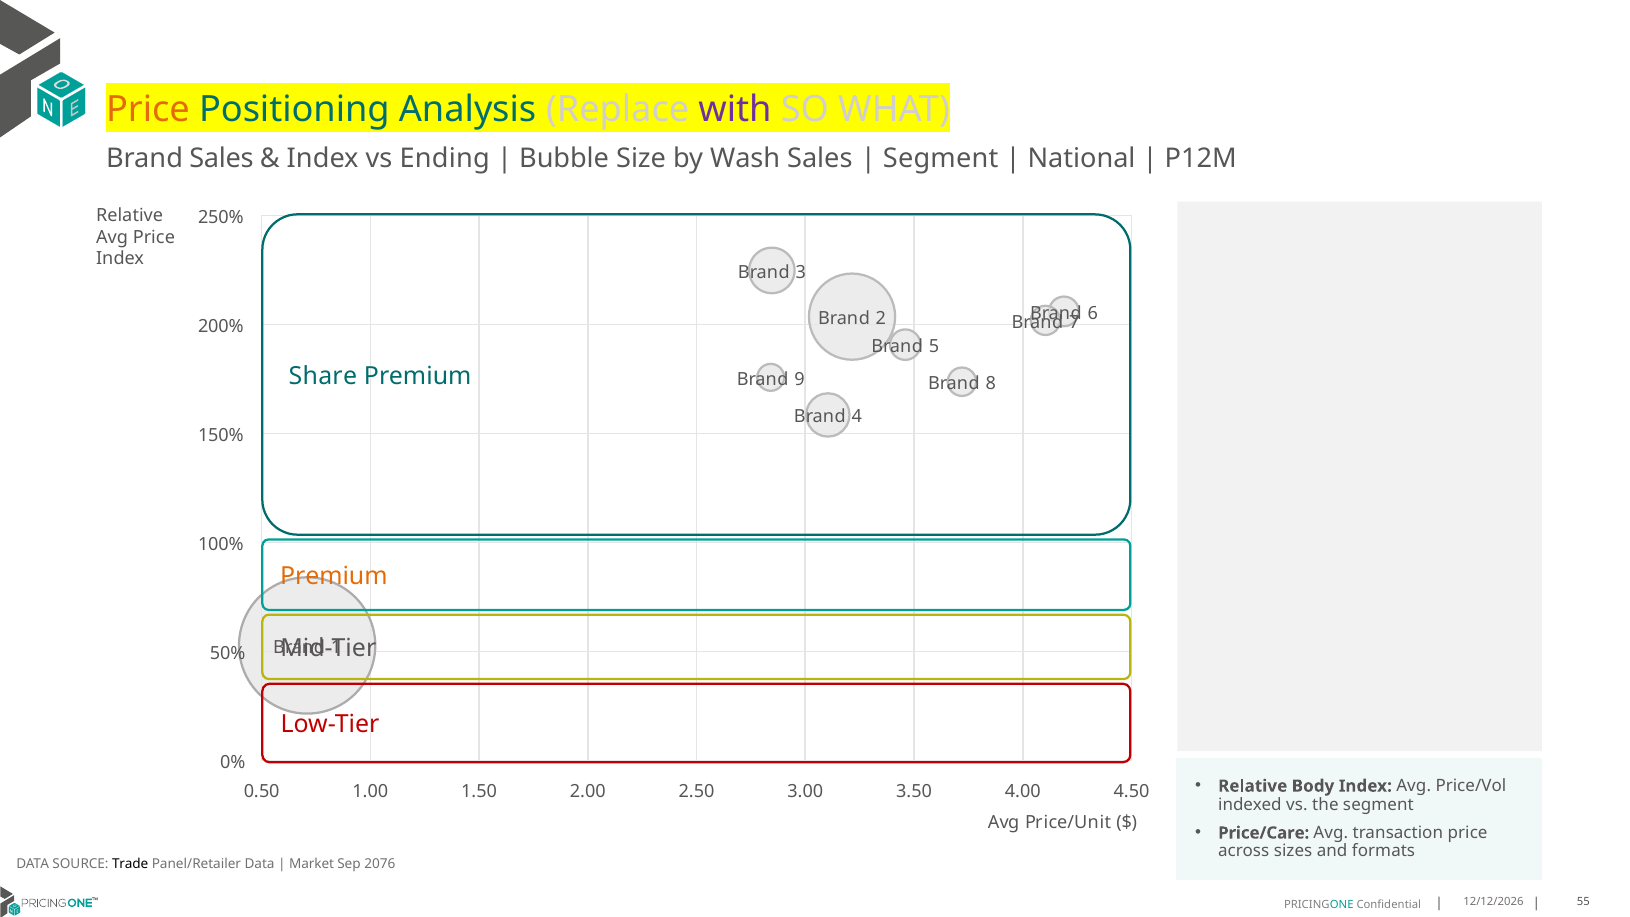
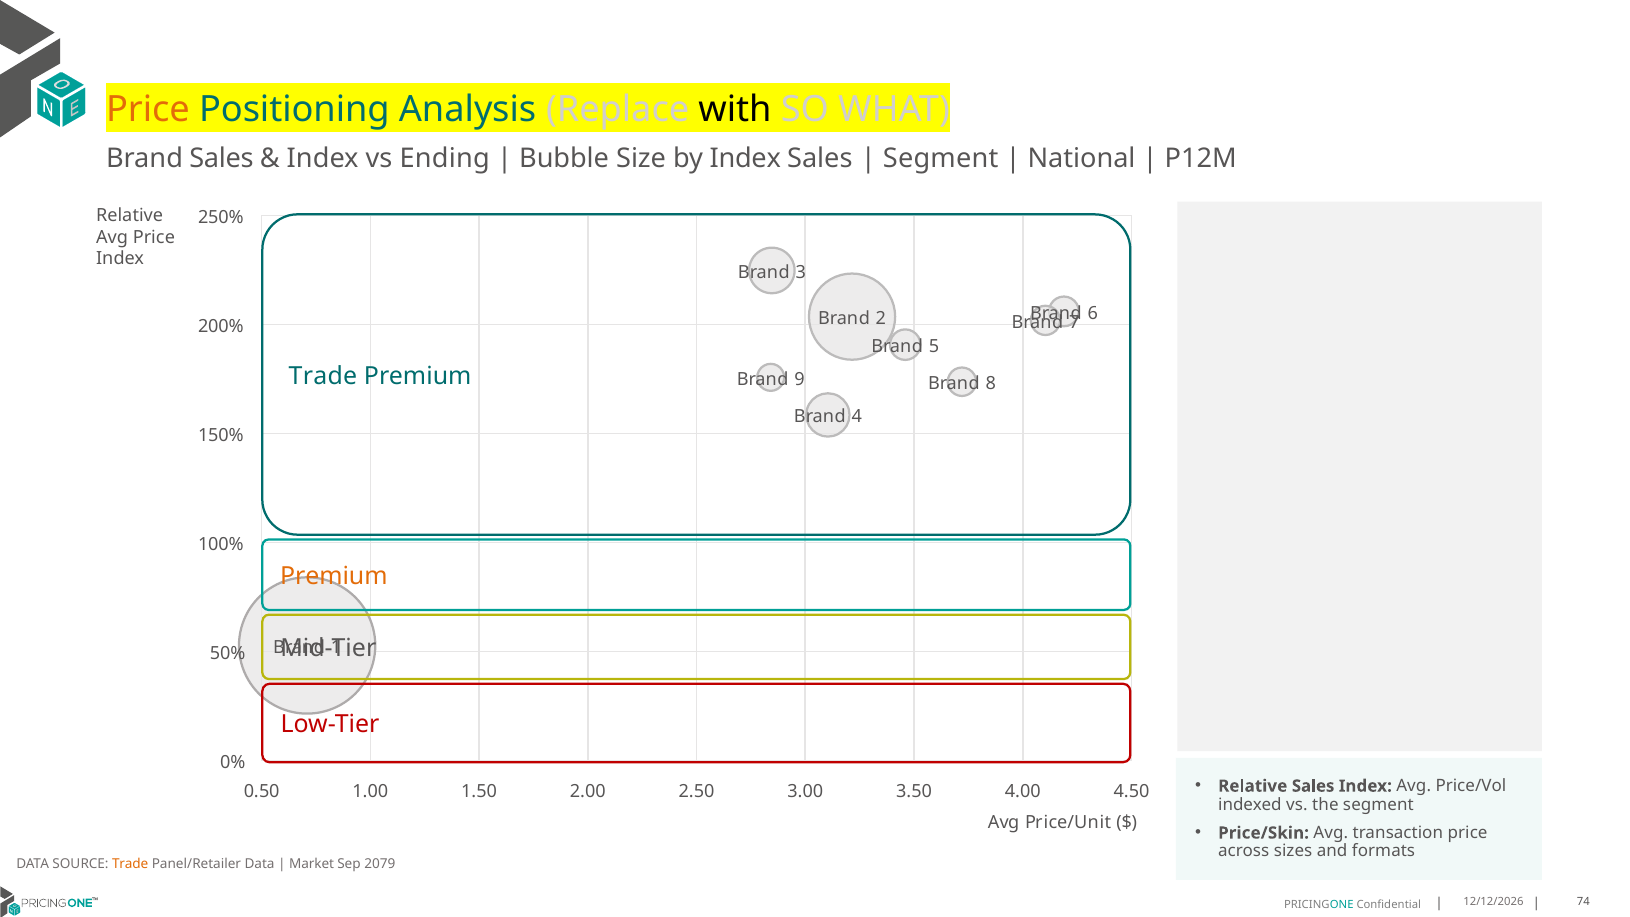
with colour: purple -> black (735, 110)
by Wash: Wash -> Index (745, 159)
Share: Share -> Trade (323, 376)
Relative Body: Body -> Sales (1313, 786)
Price/Care: Price/Care -> Price/Skin (1264, 833)
Trade colour: black -> orange (130, 864)
2076: 2076 -> 2079 (380, 864)
55: 55 -> 74 (1583, 902)
